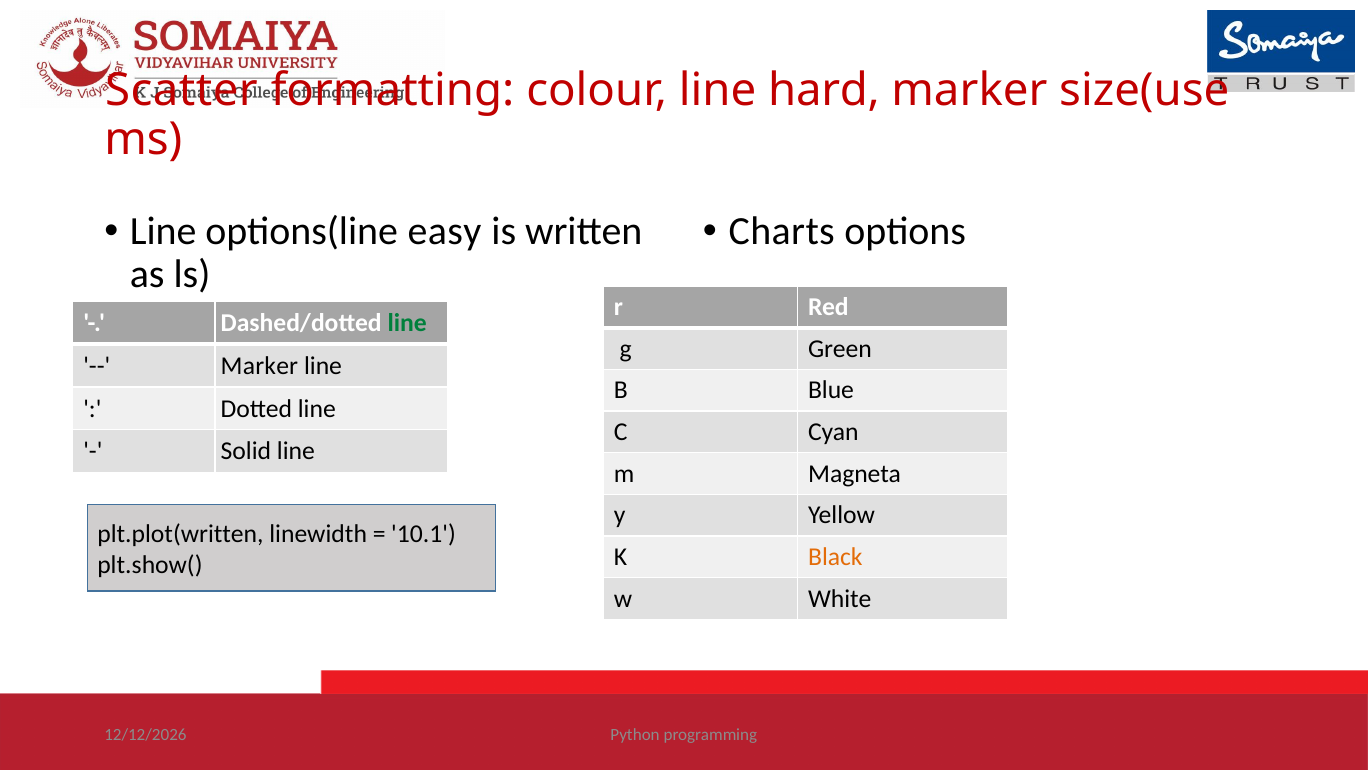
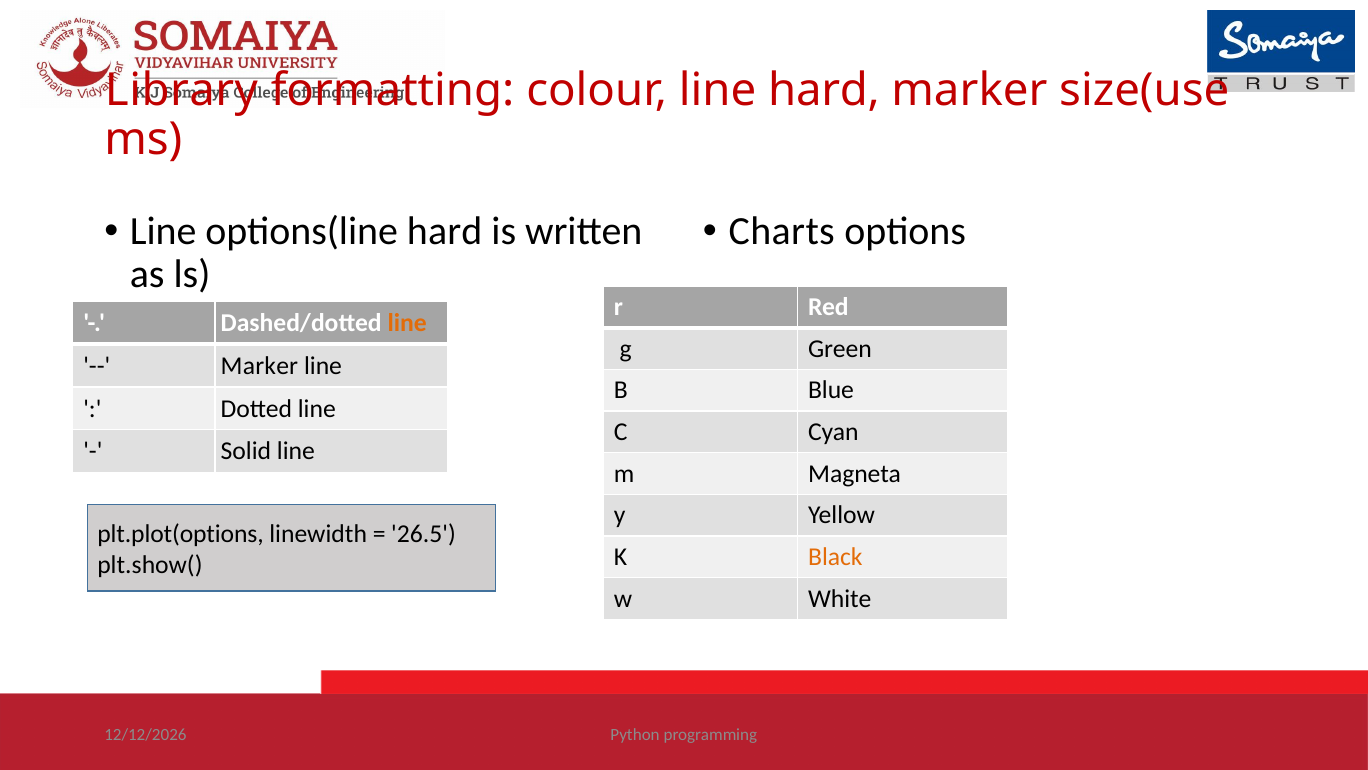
Scatter: Scatter -> Library (181, 90)
options(line easy: easy -> hard (445, 231)
line colour: green -> orange (407, 323)
plt.plot(written: plt.plot(written -> plt.plot(options (181, 534)
10.1: 10.1 -> 26.5 (424, 534)
